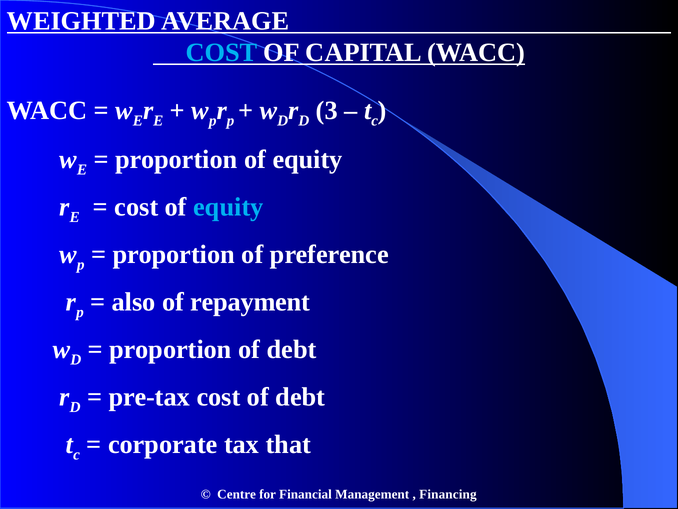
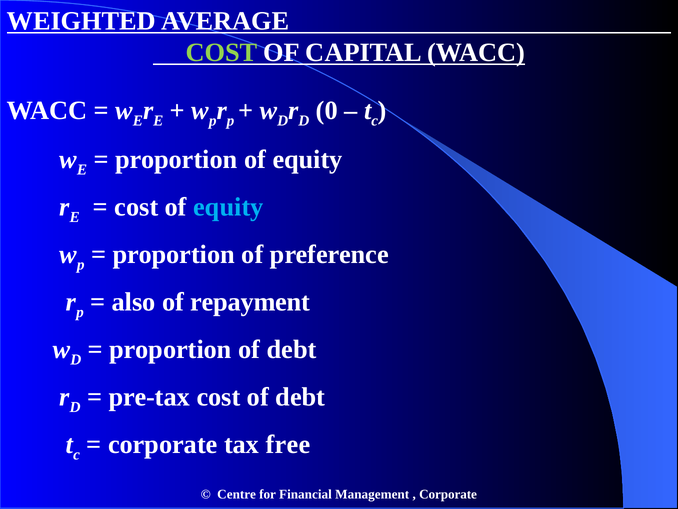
COST colour: light blue -> light green (221, 53)
3: 3 -> 0 (327, 110)
that: that -> free (288, 444)
Financing: Financing -> Corporate (448, 494)
